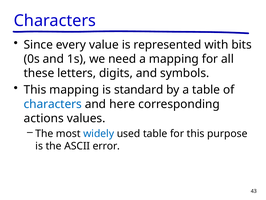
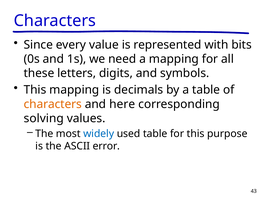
standard: standard -> decimals (139, 90)
characters colour: blue -> orange (53, 104)
actions: actions -> solving (44, 118)
